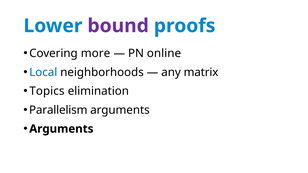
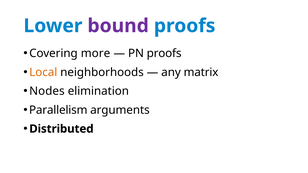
PN online: online -> proofs (164, 53)
Local colour: blue -> orange (43, 72)
Topics: Topics -> Nodes (47, 91)
Arguments: Arguments -> Distributed (61, 129)
